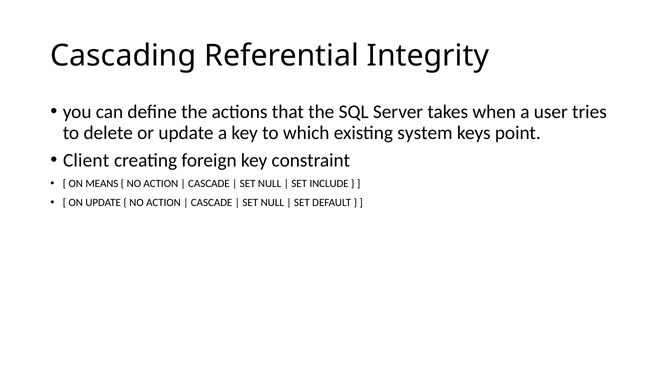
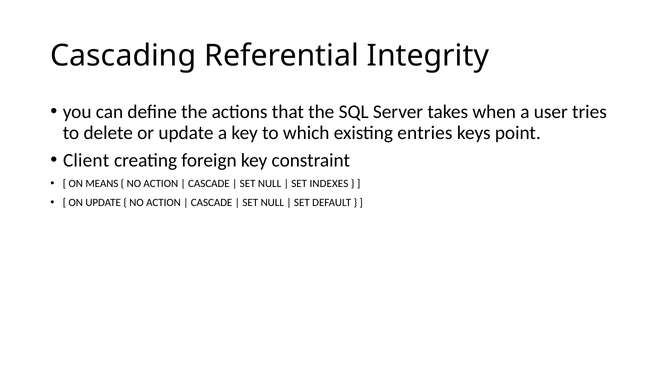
system: system -> entries (425, 133)
INCLUDE: INCLUDE -> INDEXES (329, 184)
